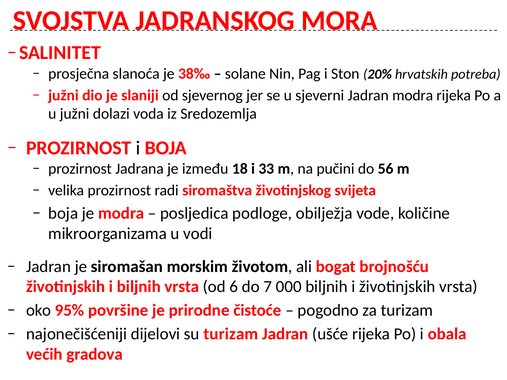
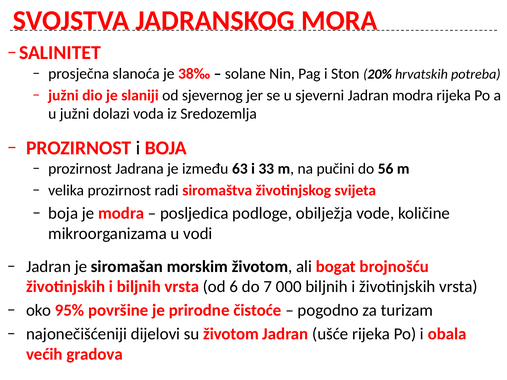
18: 18 -> 63 (240, 169)
su turizam: turizam -> životom (231, 334)
